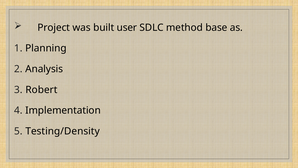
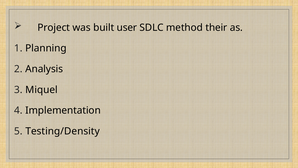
base: base -> their (216, 27)
Robert: Robert -> Miquel (42, 90)
